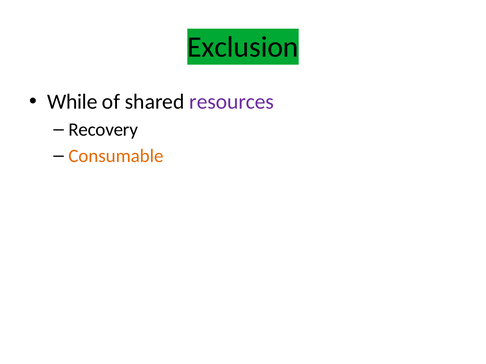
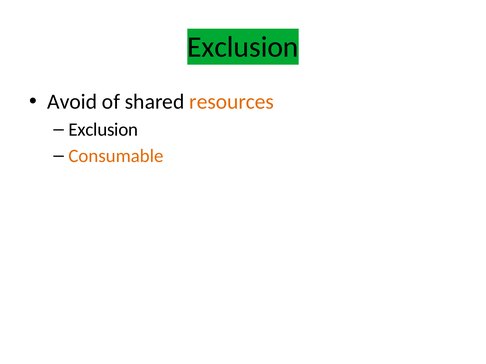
While: While -> Avoid (72, 102)
resources colour: purple -> orange (232, 102)
Recovery: Recovery -> Exclusion (103, 130)
